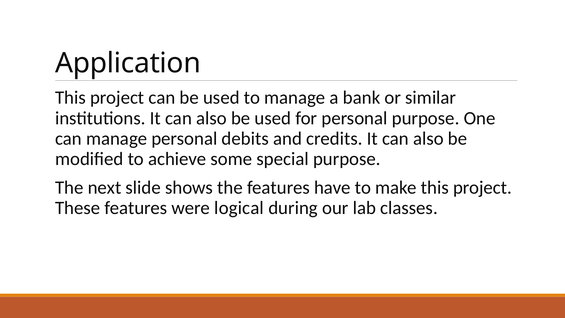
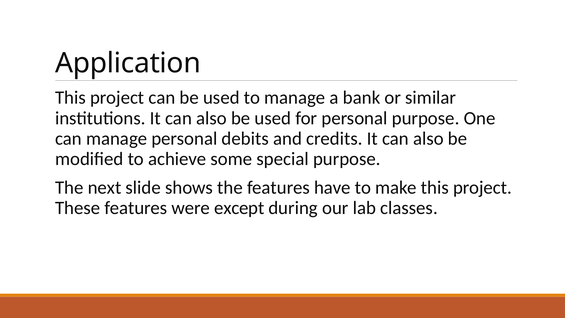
logical: logical -> except (239, 208)
